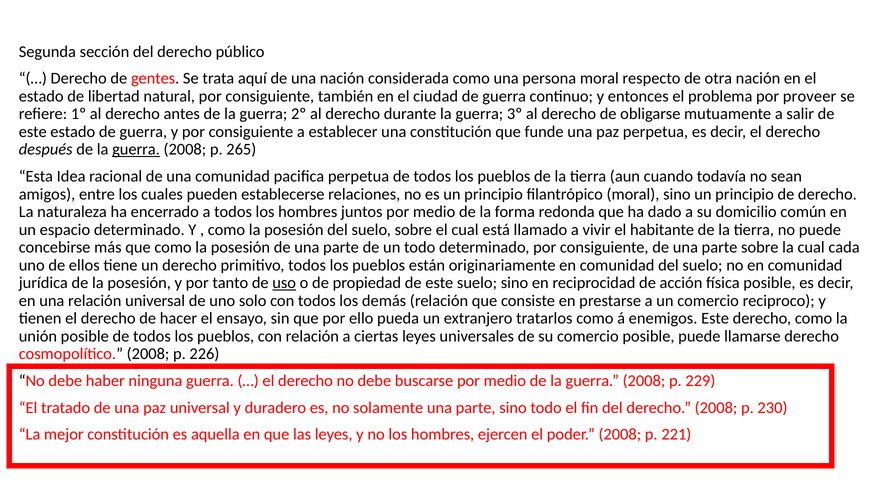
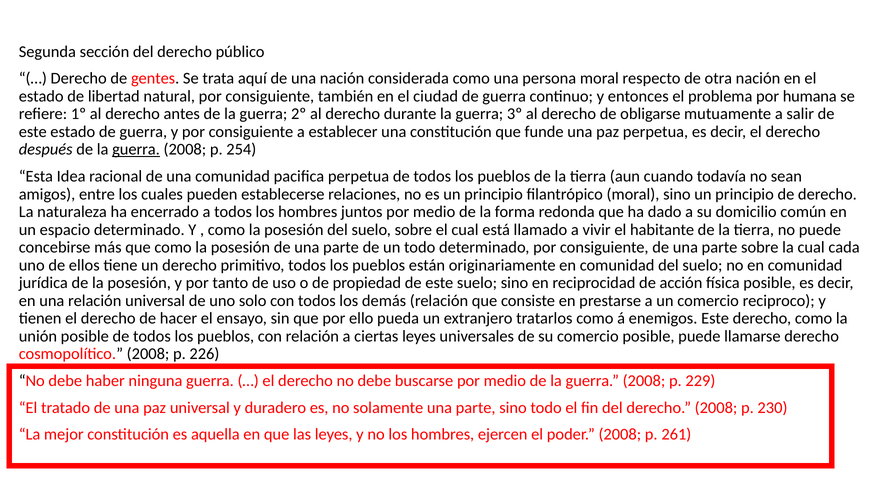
proveer: proveer -> humana (810, 96)
265: 265 -> 254 (241, 150)
uso underline: present -> none (284, 283)
221: 221 -> 261 (676, 435)
